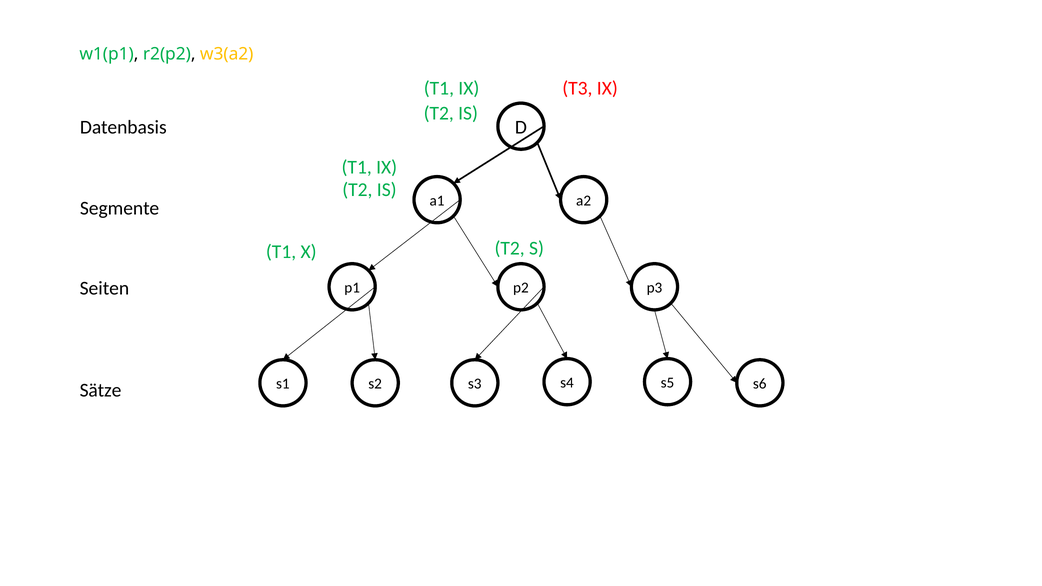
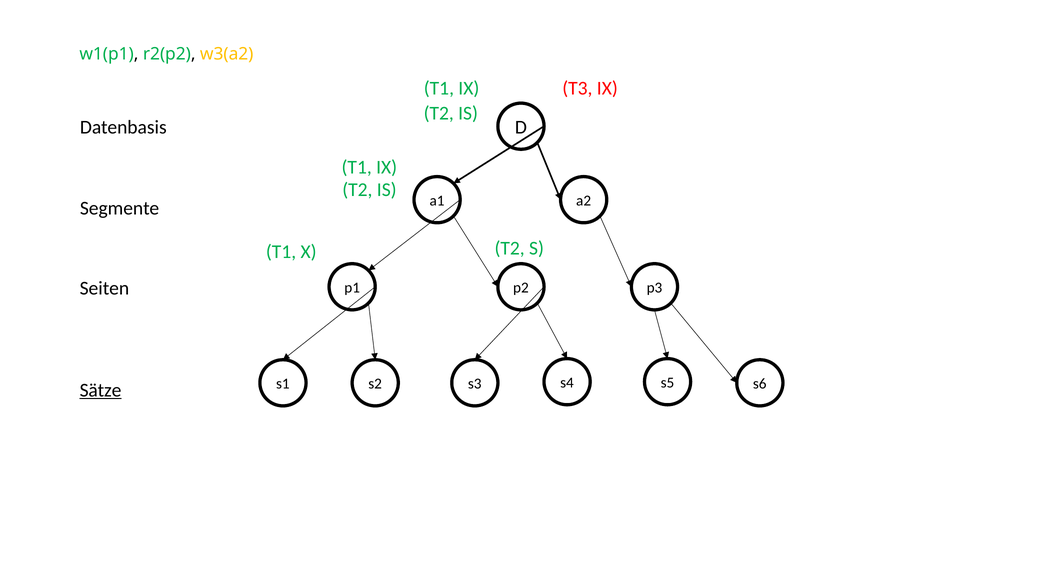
Sätze underline: none -> present (101, 390)
